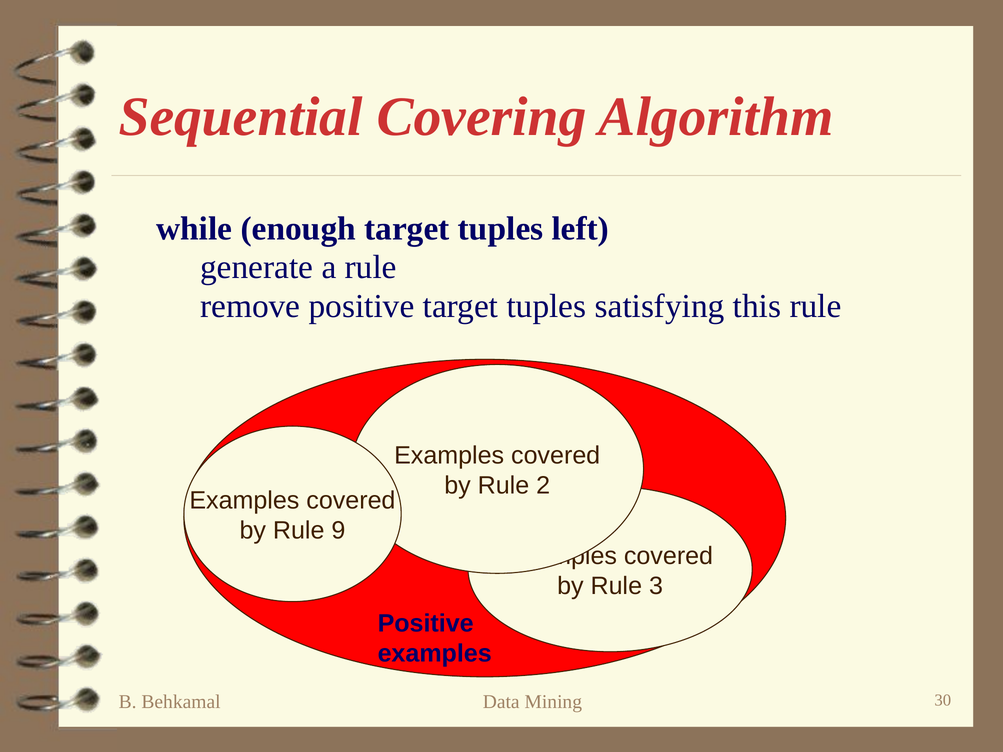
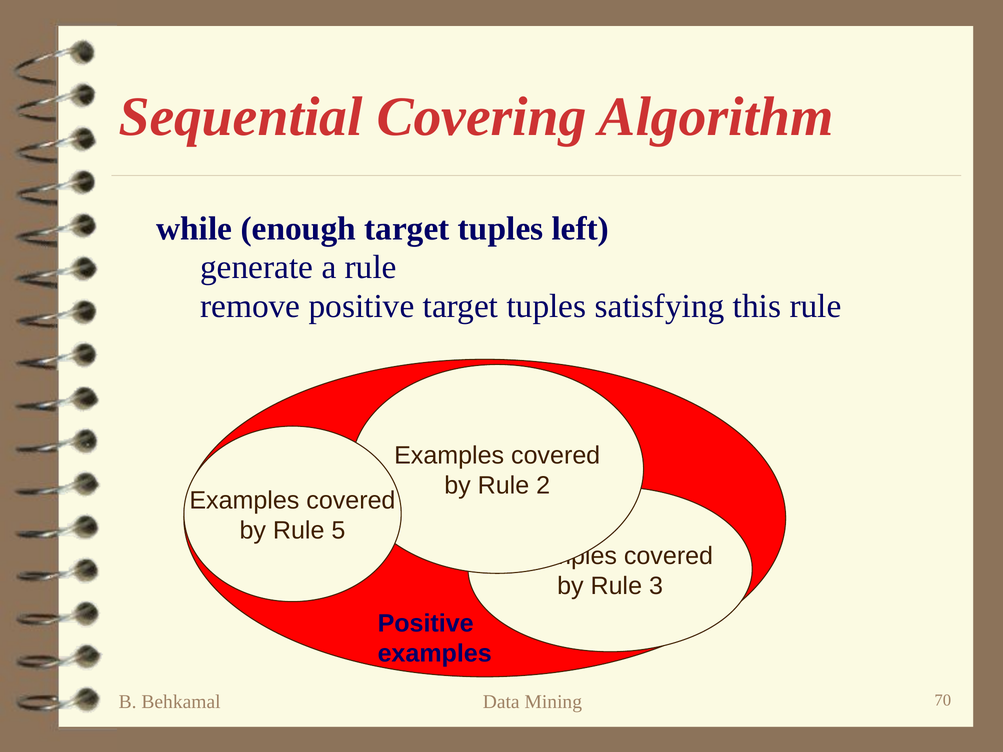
9: 9 -> 5 (338, 531)
30: 30 -> 70 (943, 700)
